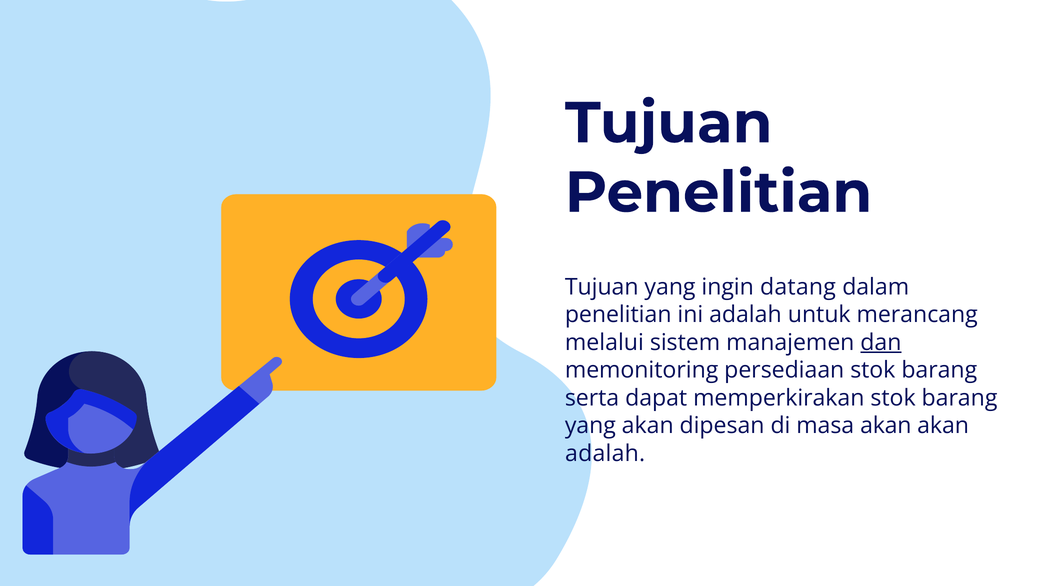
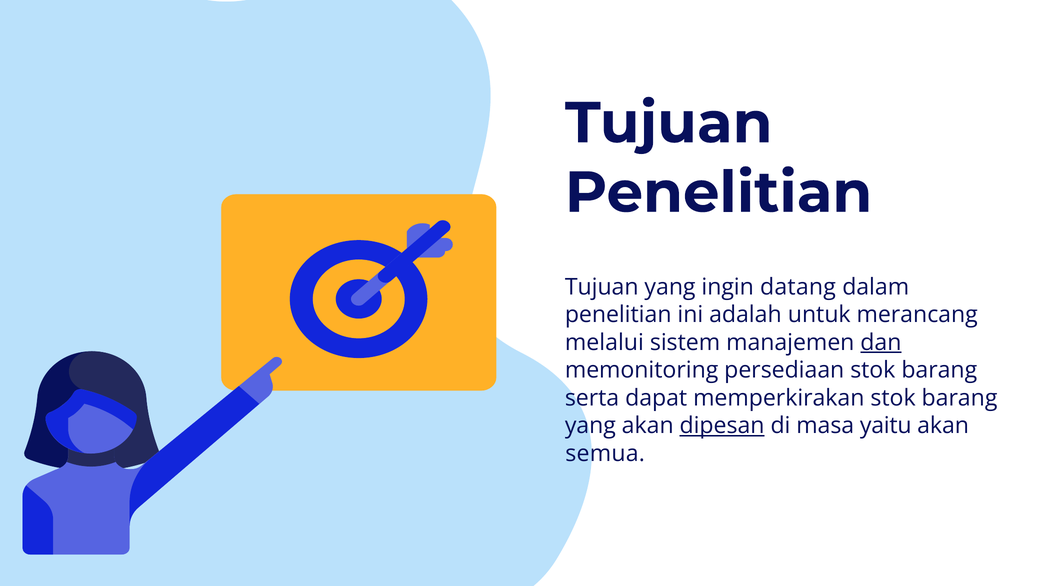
dipesan underline: none -> present (722, 425)
masa akan: akan -> yaitu (886, 425)
adalah: adalah -> semua (605, 453)
